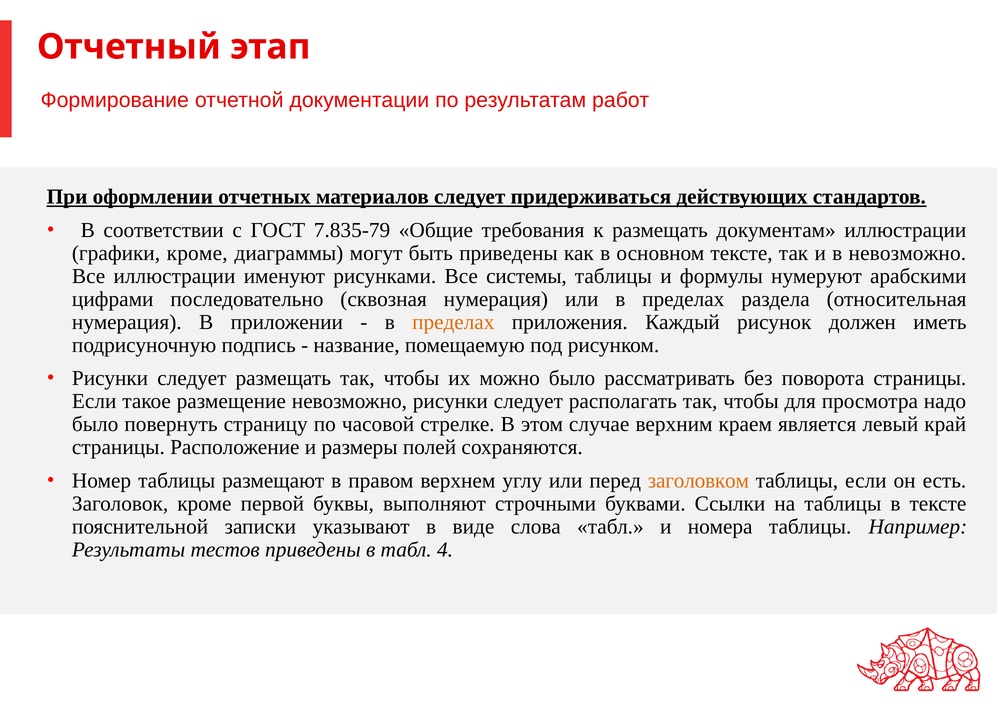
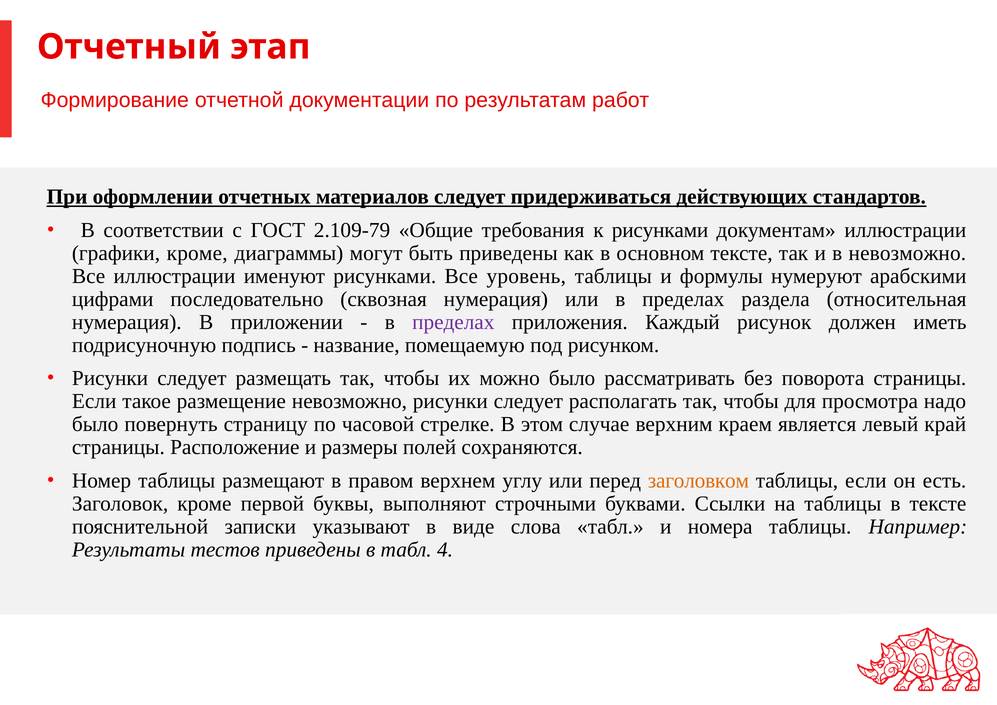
7.835-79: 7.835-79 -> 2.109-79 (352, 230)
к размещать: размещать -> рисунками (660, 230)
системы: системы -> уровень (526, 276)
пределах colour: orange -> purple (453, 322)
